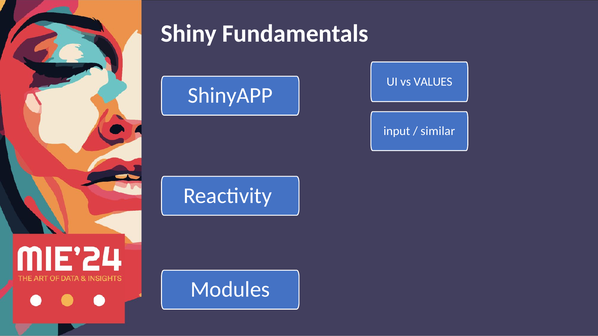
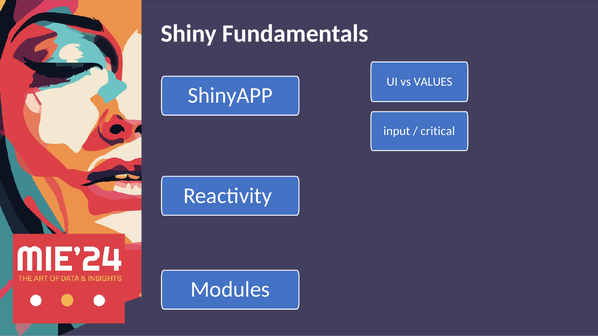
similar: similar -> critical (438, 131)
